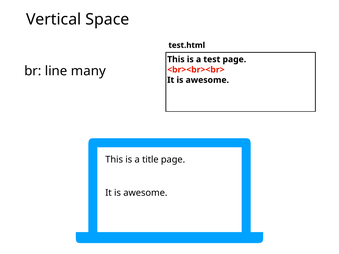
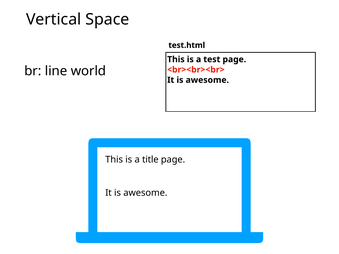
many: many -> world (88, 71)
